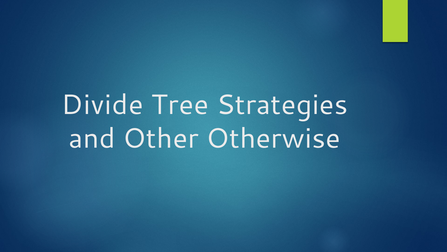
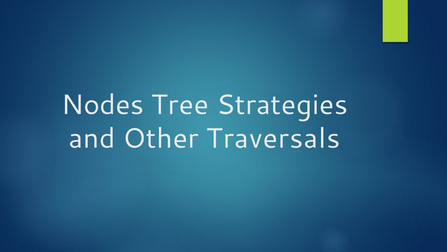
Divide: Divide -> Nodes (103, 105)
Otherwise: Otherwise -> Traversals (273, 138)
